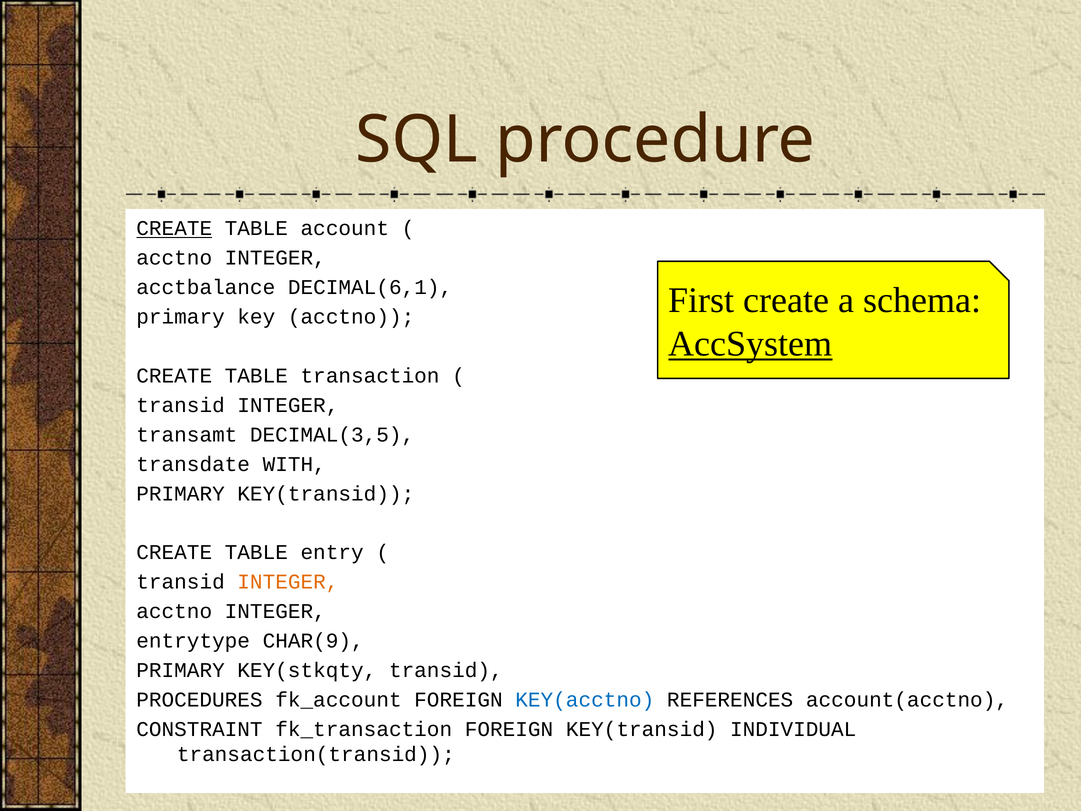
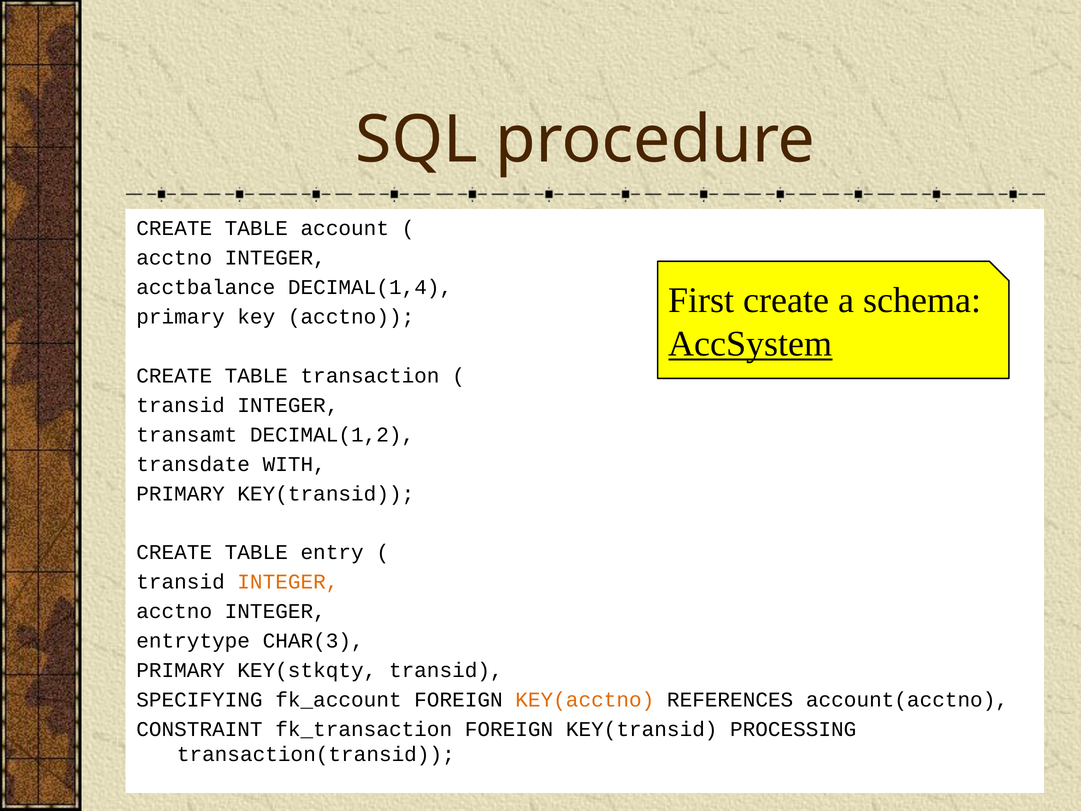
CREATE underline: present -> none (174, 228)
DECIMAL(6,1: DECIMAL(6,1 -> DECIMAL(1,4 (370, 287)
DECIMAL(3,5: DECIMAL(3,5 -> DECIMAL(1,2 (332, 435)
CHAR(9: CHAR(9 -> CHAR(3 (313, 641)
PROCEDURES: PROCEDURES -> SPECIFYING (199, 700)
KEY(acctno colour: blue -> orange (585, 700)
INDIVIDUAL: INDIVIDUAL -> PROCESSING (793, 729)
